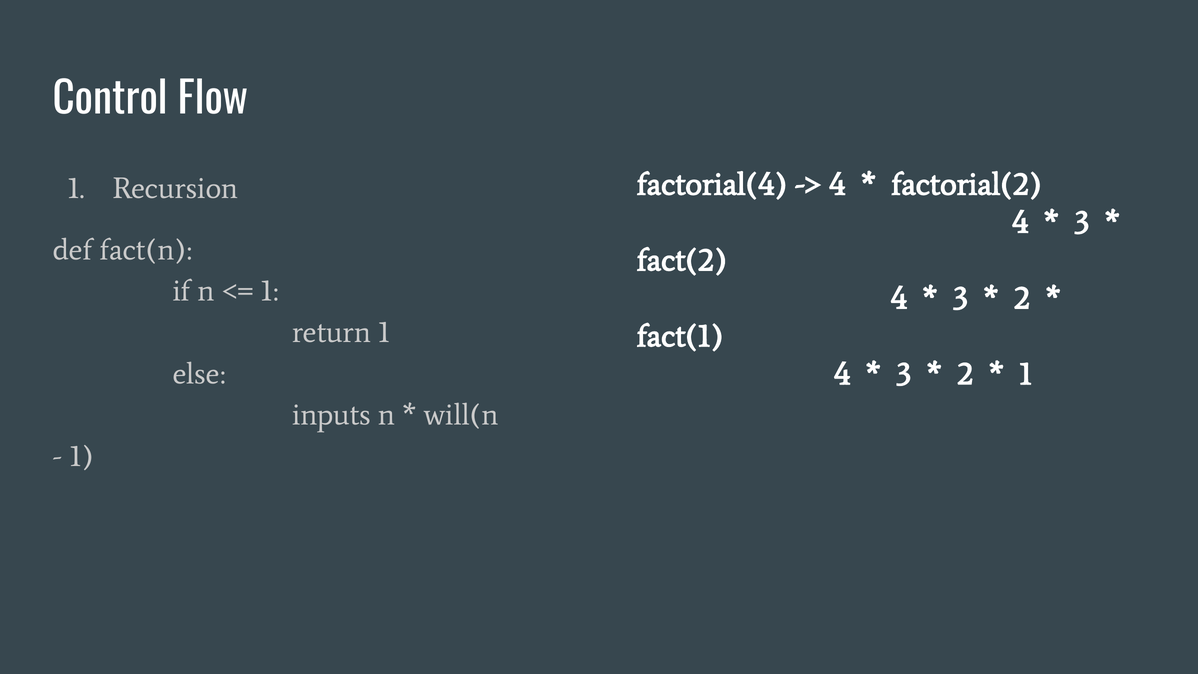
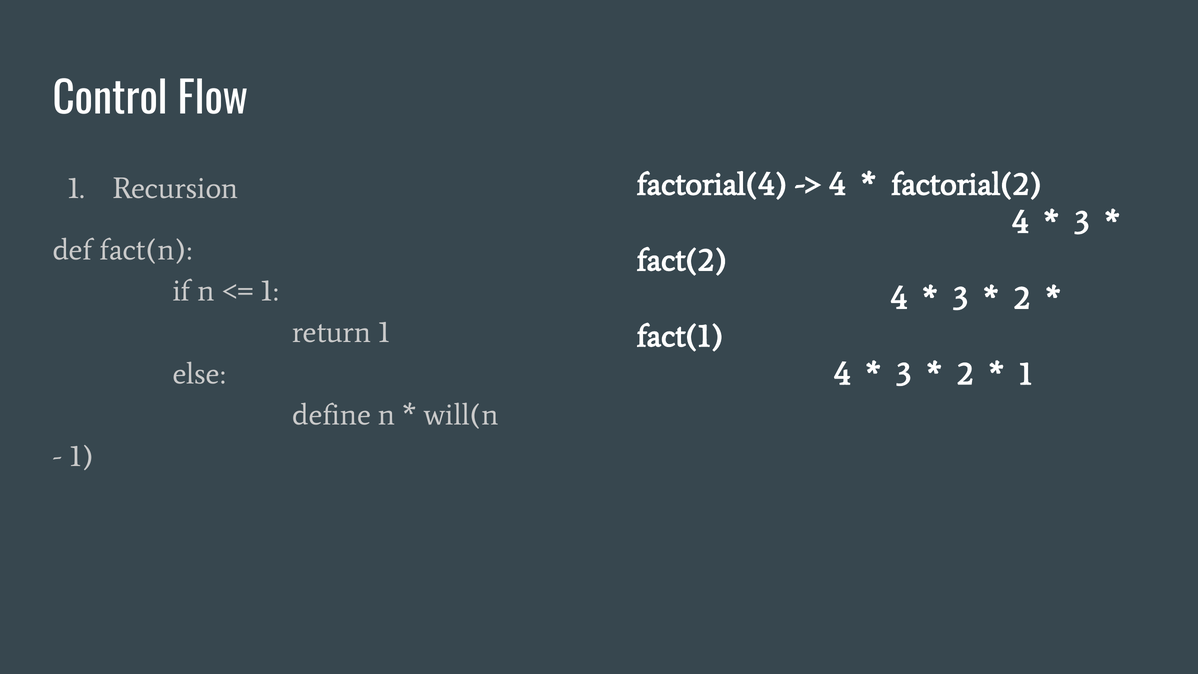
inputs: inputs -> define (332, 415)
